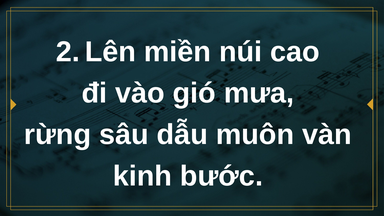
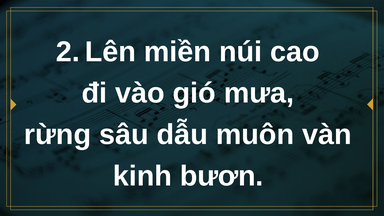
bước: bước -> bươn (222, 176)
